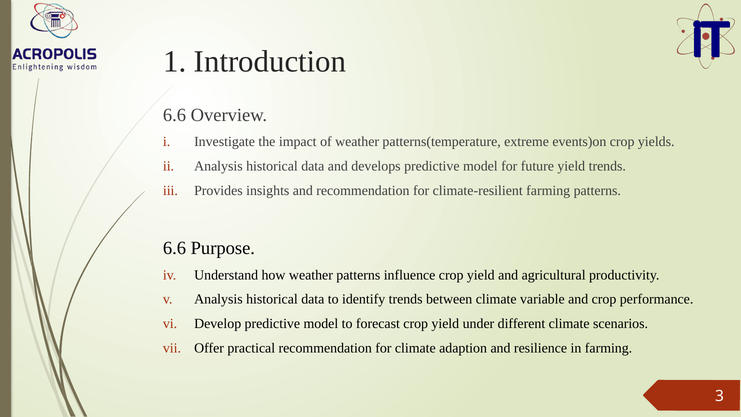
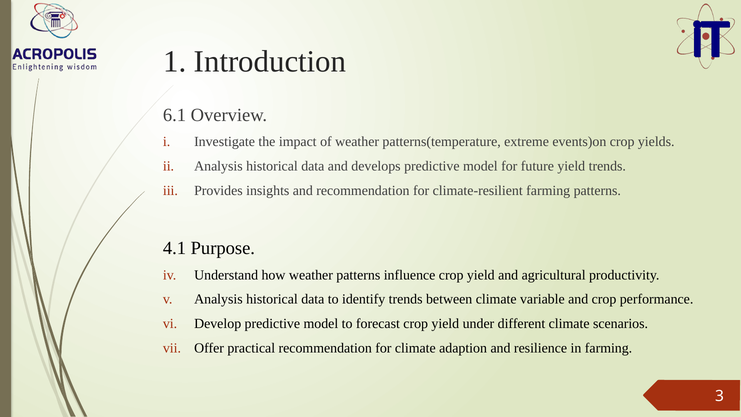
6.6: 6.6 -> 6.1 (174, 115)
6.6: 6.6 -> 4.1 (174, 248)
